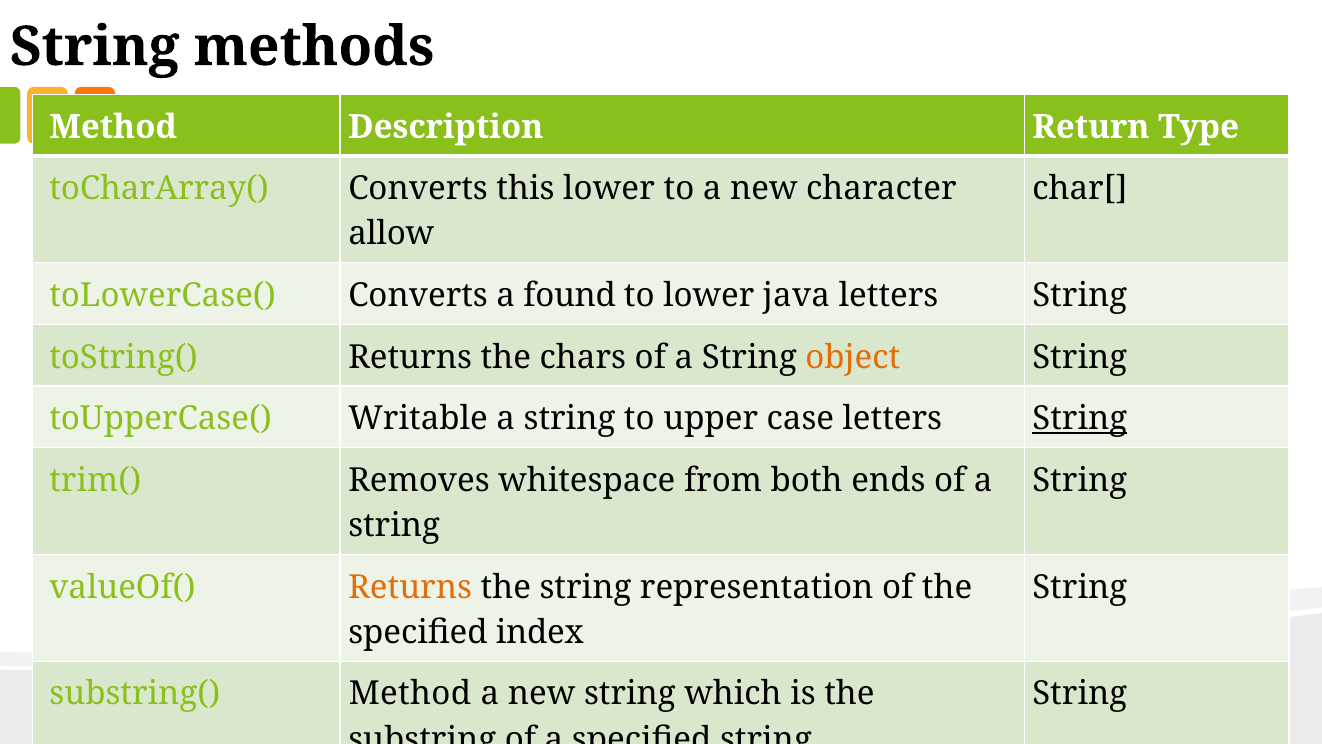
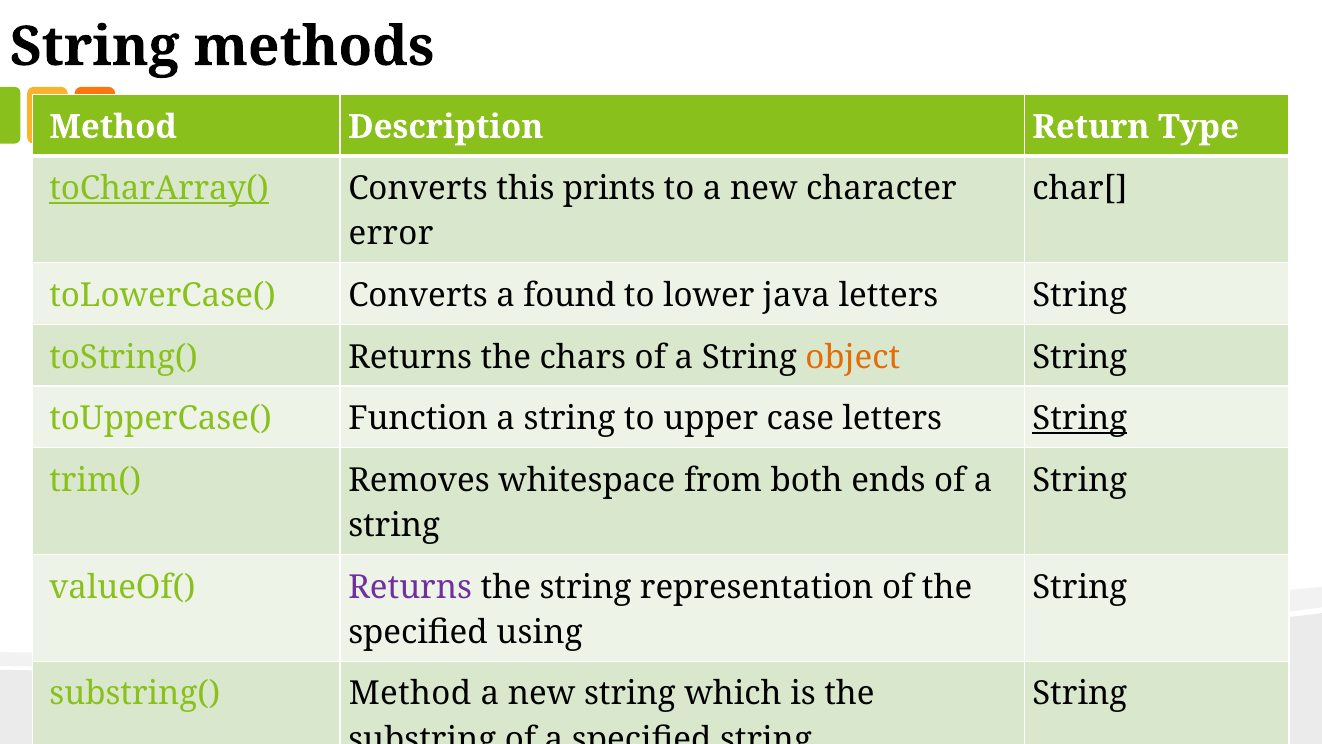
toCharArray( underline: none -> present (159, 189)
this lower: lower -> prints (609, 189)
allow: allow -> error (391, 234)
Writable: Writable -> Function (418, 419)
Returns colour: orange -> purple (410, 587)
index: index -> using (540, 632)
